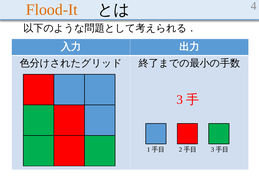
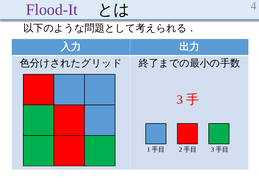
Flood-It colour: orange -> purple (52, 10)
